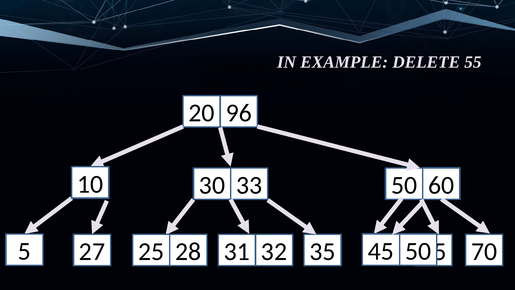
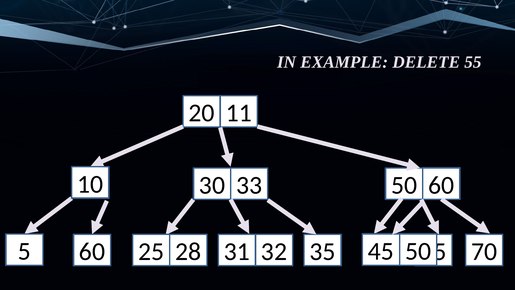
96: 96 -> 11 (239, 113)
5 27: 27 -> 60 (92, 252)
